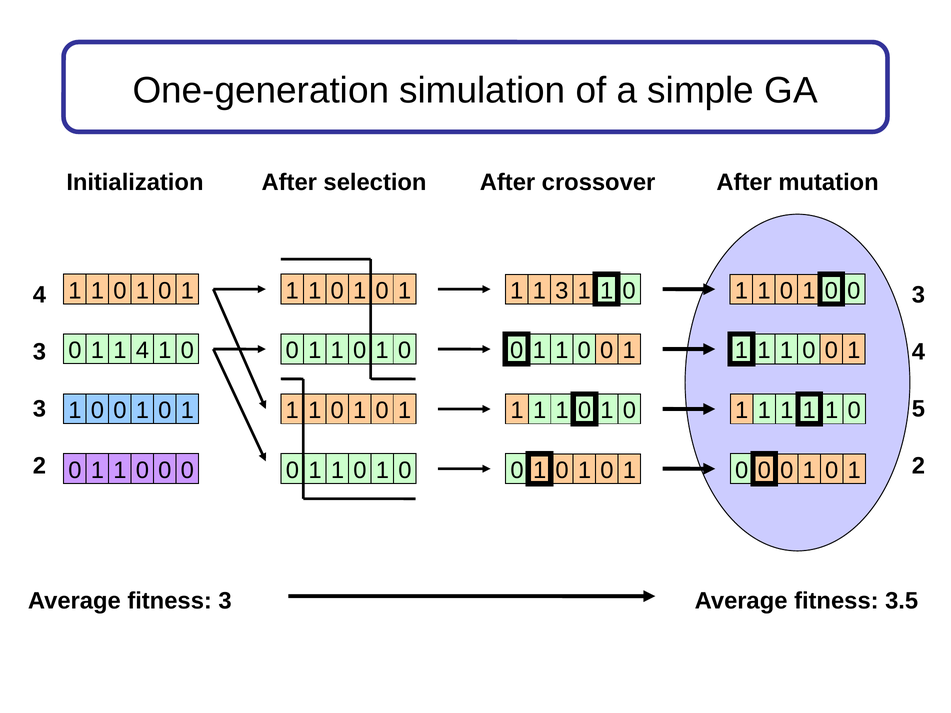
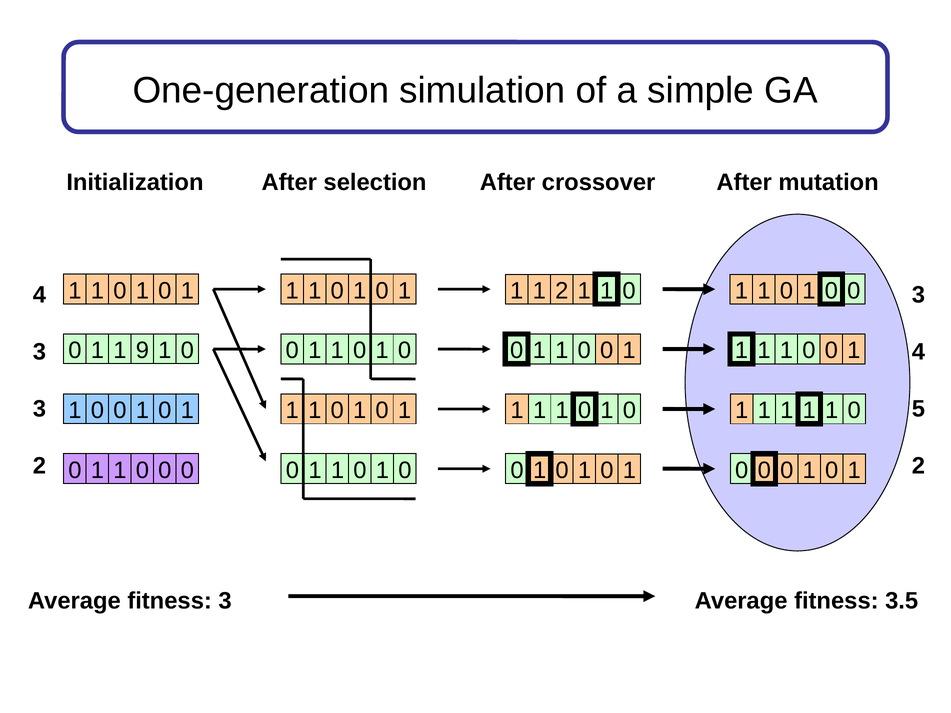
1 3: 3 -> 2 (562, 291)
1 4: 4 -> 9 (142, 351)
